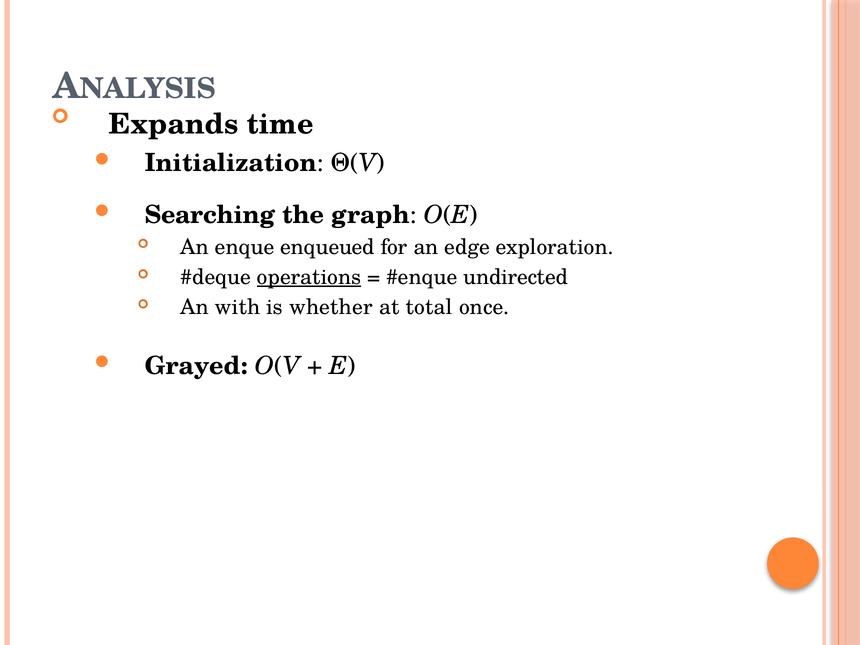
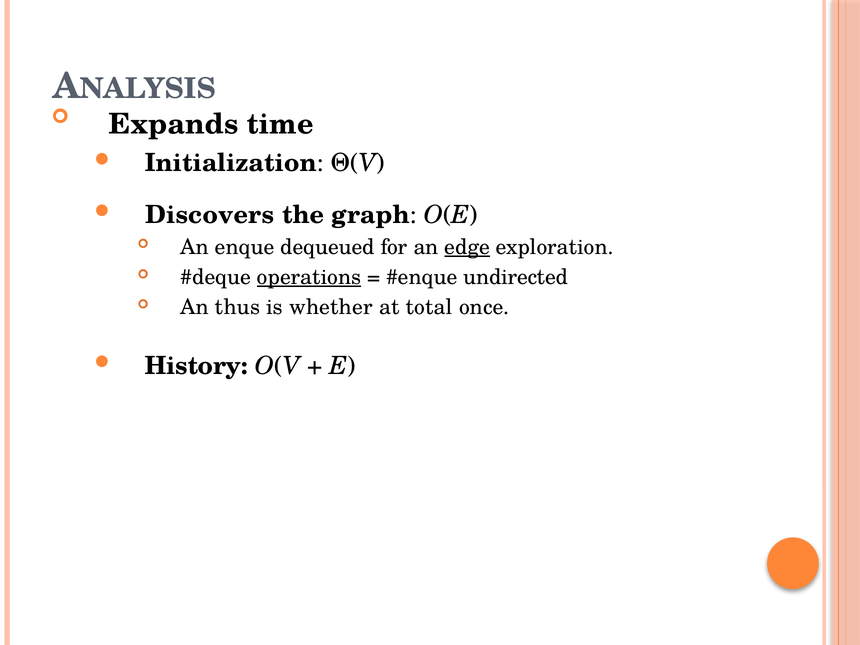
Searching: Searching -> Discovers (210, 215)
enqueued: enqueued -> dequeued (328, 247)
edge underline: none -> present (467, 247)
with: with -> thus (238, 307)
Grayed: Grayed -> History (196, 366)
